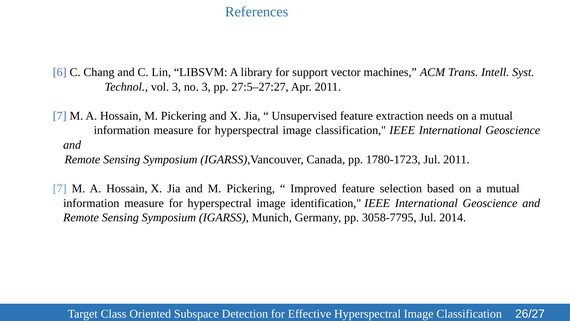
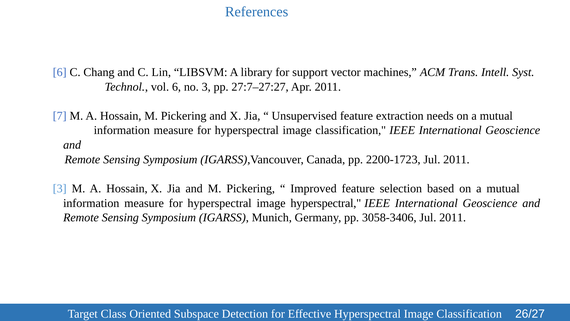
vol 3: 3 -> 6 (177, 87)
27:5–27:27: 27:5–27:27 -> 27:7–27:27 (260, 87)
1780-1723: 1780-1723 -> 2200-1723 (393, 159)
7: 7 -> 3 (60, 188)
image identification: identification -> hyperspectral (326, 203)
3058-7795: 3058-7795 -> 3058-3406 (389, 217)
2014: 2014 -> 2011 (453, 217)
